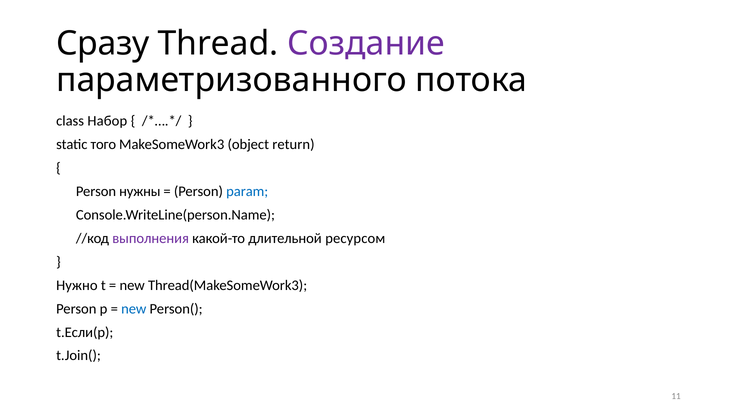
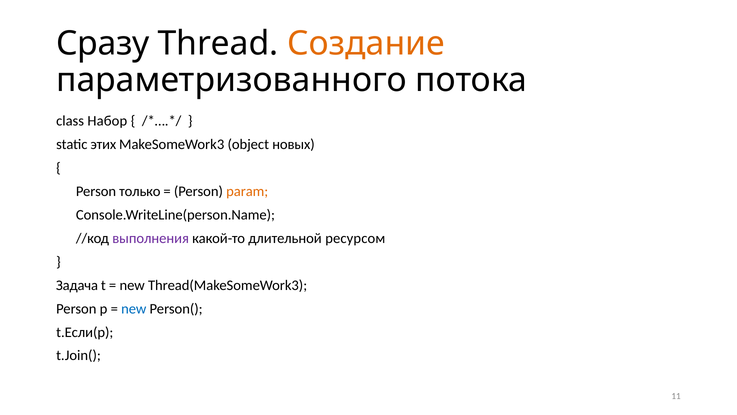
Создание colour: purple -> orange (366, 44)
того: того -> этих (103, 144)
return: return -> новых (293, 144)
нужны: нужны -> только (140, 191)
param colour: blue -> orange (247, 191)
Нужно: Нужно -> Задача (77, 285)
